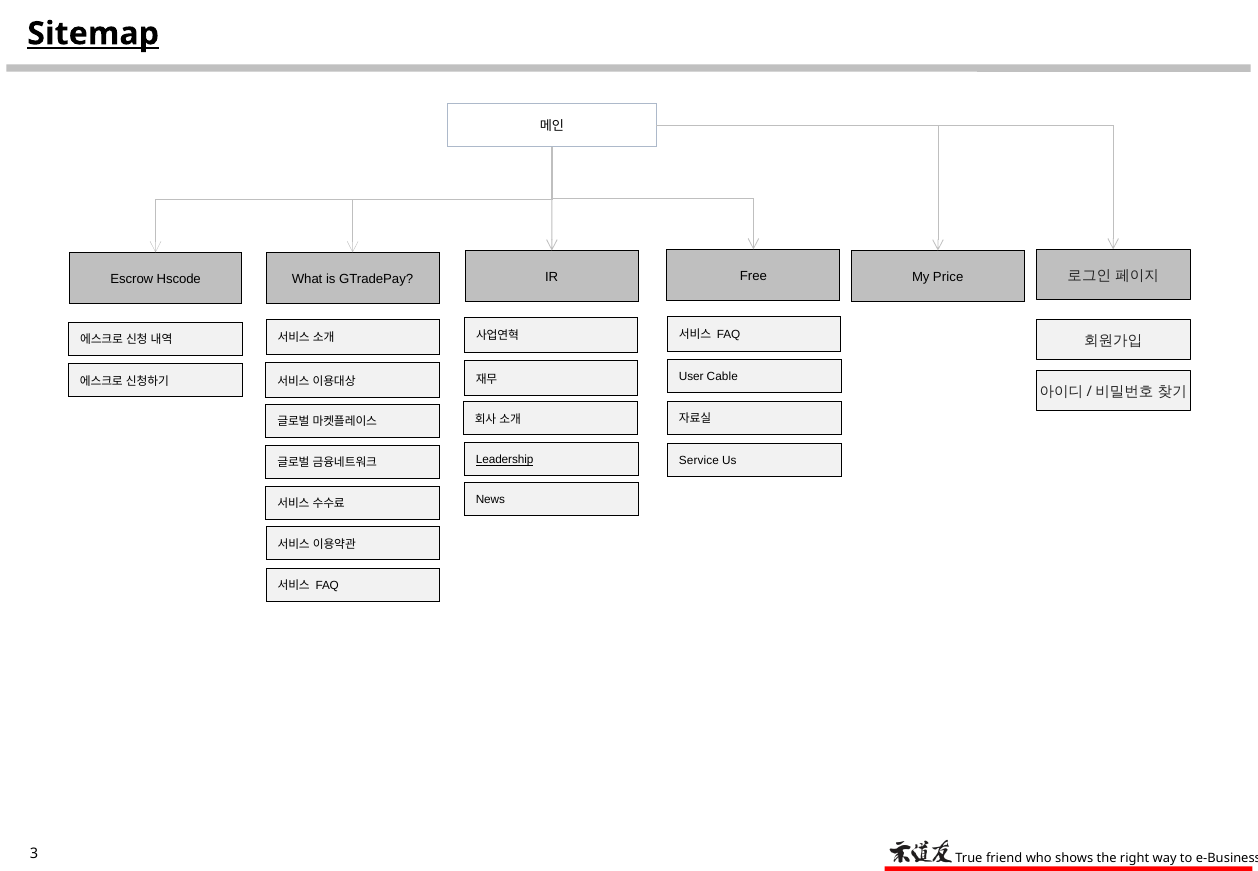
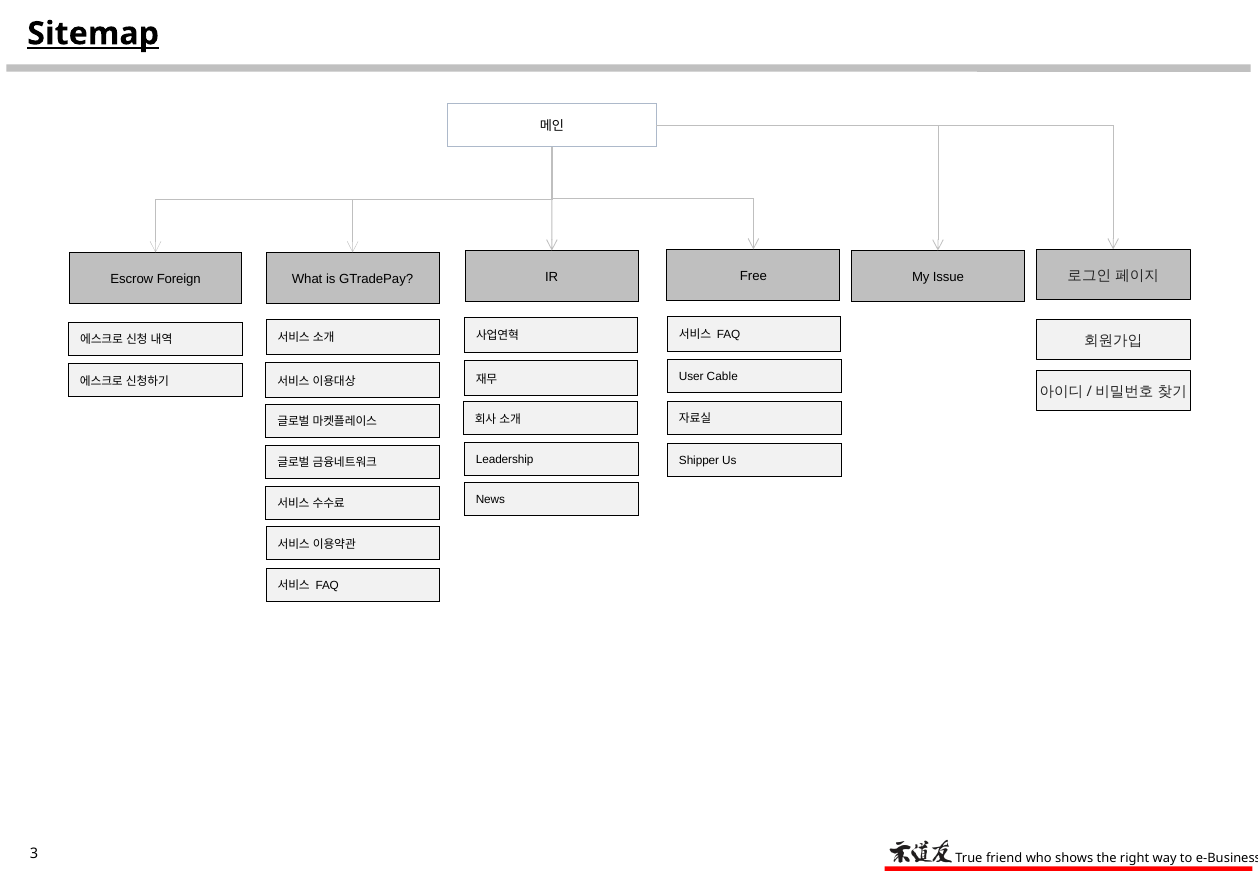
Price: Price -> Issue (948, 277)
Hscode: Hscode -> Foreign (179, 279)
Leadership underline: present -> none (505, 460)
Service: Service -> Shipper (699, 460)
